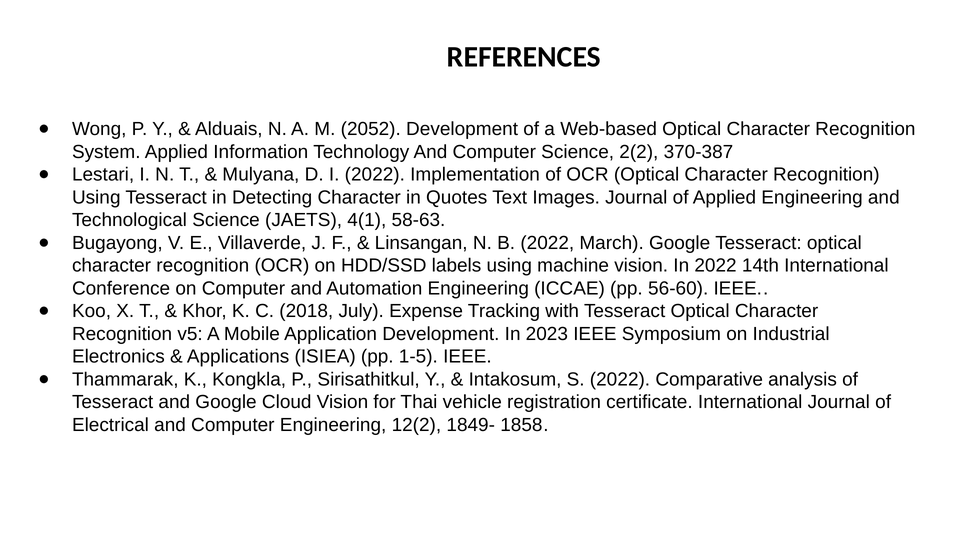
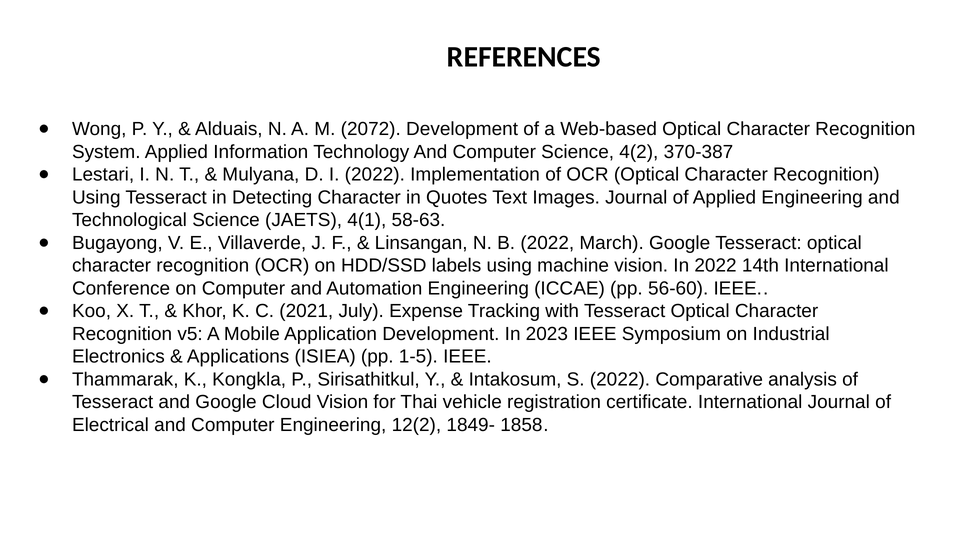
2052: 2052 -> 2072 (371, 129)
2(2: 2(2 -> 4(2 (639, 152)
2018: 2018 -> 2021 (306, 311)
